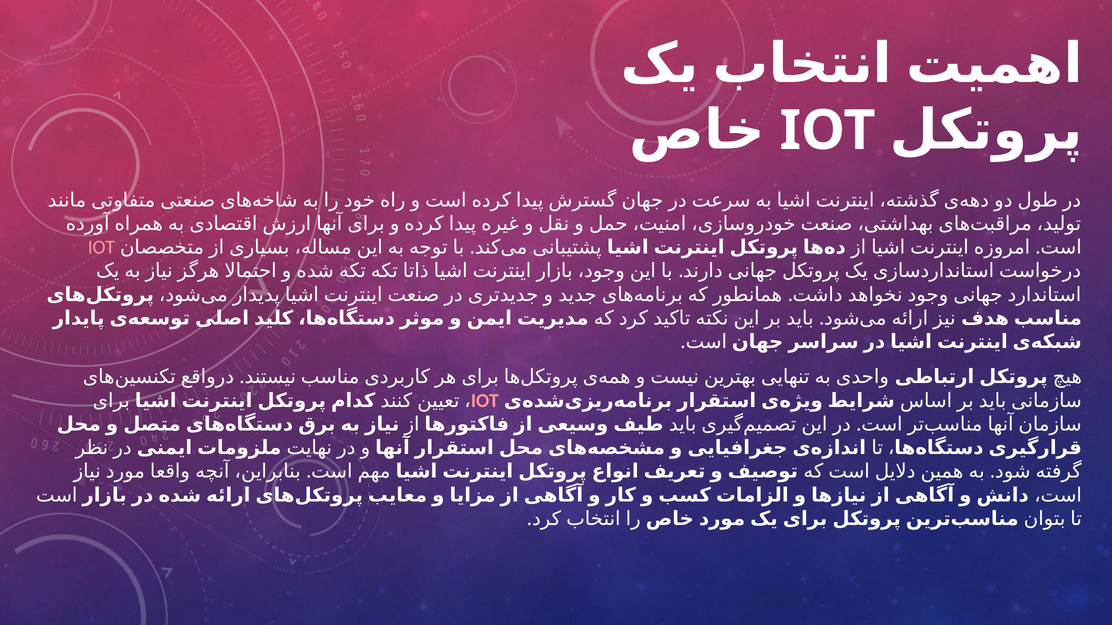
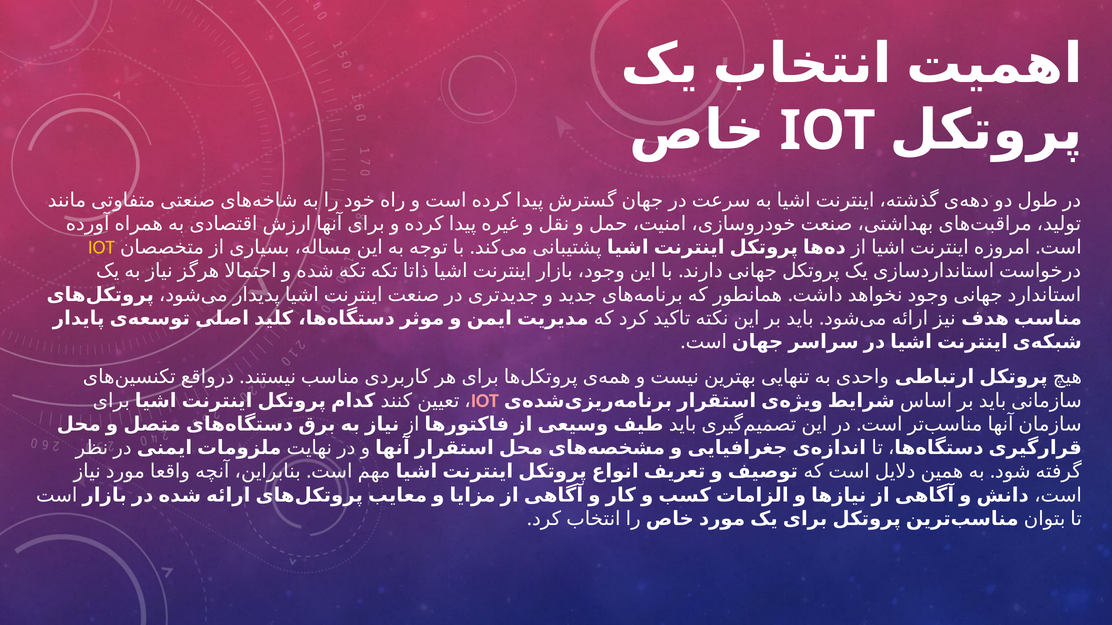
IOT colour: pink -> yellow (101, 247)
